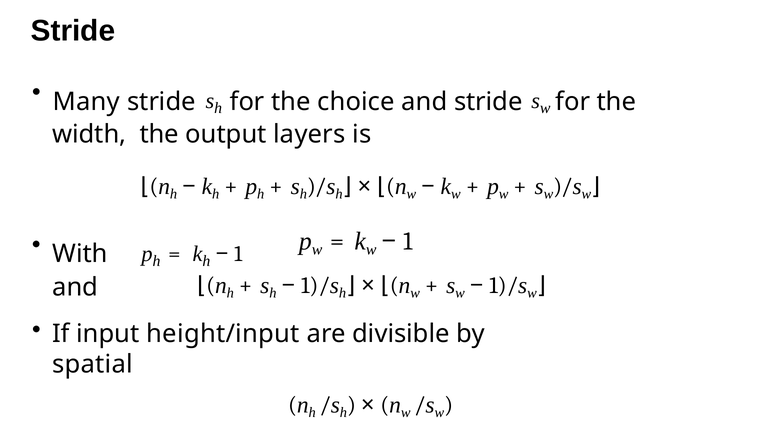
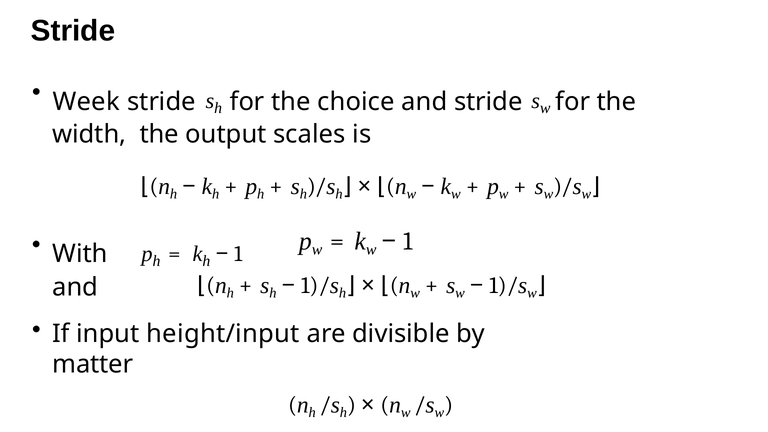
Many: Many -> Week (86, 102)
layers: layers -> scales (309, 134)
spatial: spatial -> matter (93, 365)
